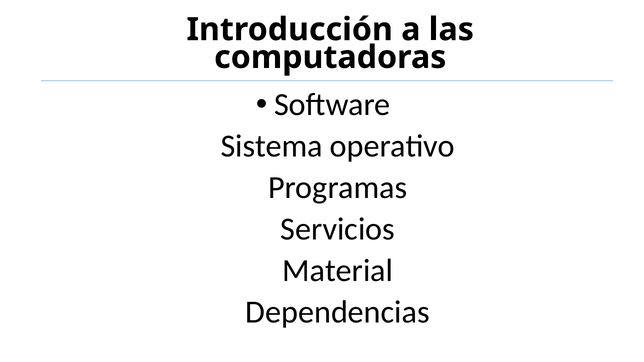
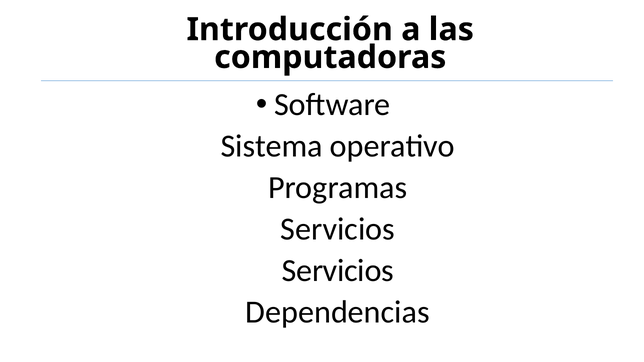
Material: Material -> Servicios (338, 271)
